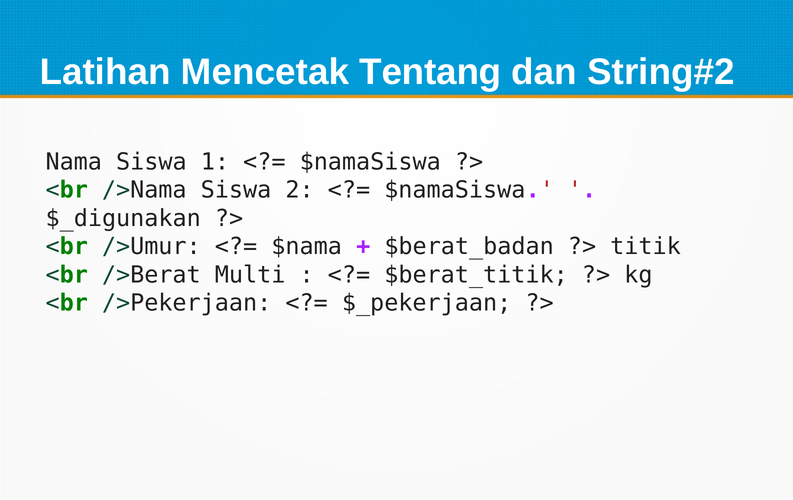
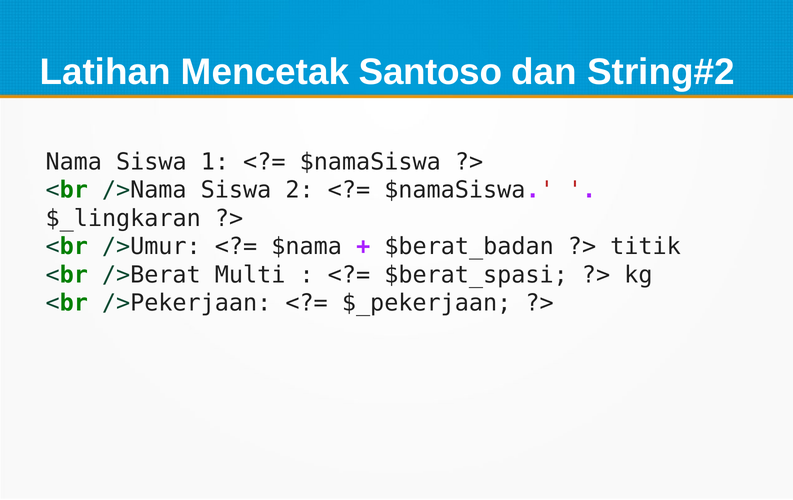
Tentang: Tentang -> Santoso (430, 72)
$_digunakan: $_digunakan -> $_lingkaran (123, 218)
$berat_titik: $berat_titik -> $berat_spasi (476, 275)
